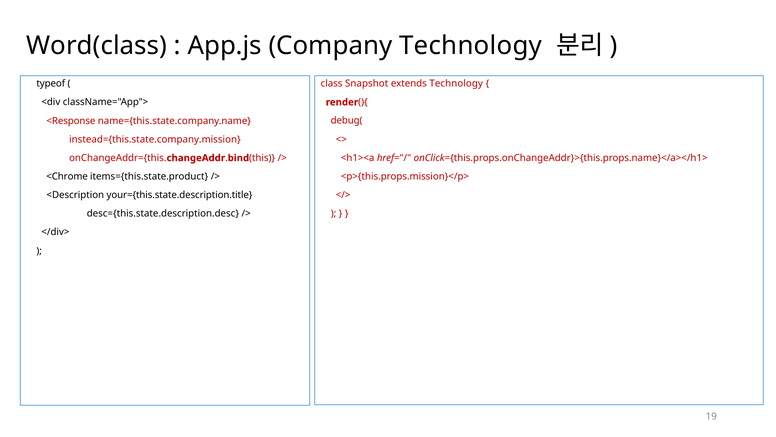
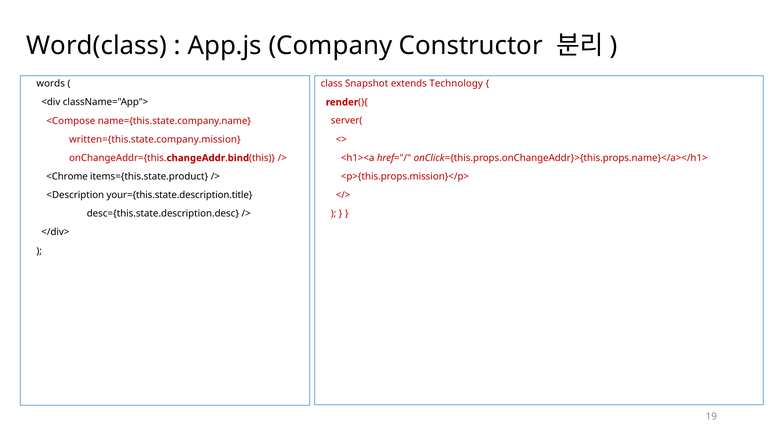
Company Technology: Technology -> Constructor (471, 45)
typeof: typeof -> words (51, 84)
<Response: <Response -> <Compose (71, 121)
debug(: debug( -> server( (347, 121)
instead={this.state.company.mission: instead={this.state.company.mission -> written={this.state.company.mission (155, 139)
